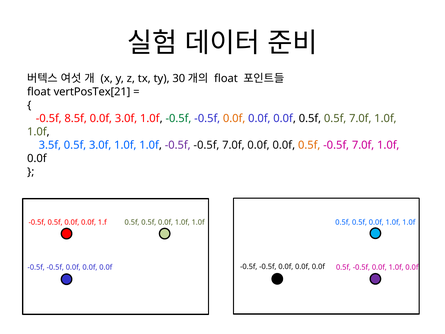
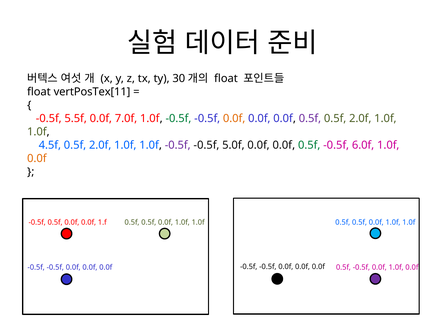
vertPosTex[21: vertPosTex[21 -> vertPosTex[11 (92, 92)
8.5f: 8.5f -> 5.5f (76, 118)
0.0f 3.0f: 3.0f -> 7.0f (126, 118)
0.5f colour: black -> purple (310, 118)
7.0f: 7.0f -> 2.0f (360, 118)
3.5f: 3.5f -> 4.5f (50, 145)
3.0f: 3.0f -> 2.0f (100, 145)
7.0f: 7.0f -> 5.0f (233, 145)
0.5f colour: orange -> green (309, 145)
7.0f: 7.0f -> 6.0f (363, 145)
0.0f colour: black -> orange (37, 158)
